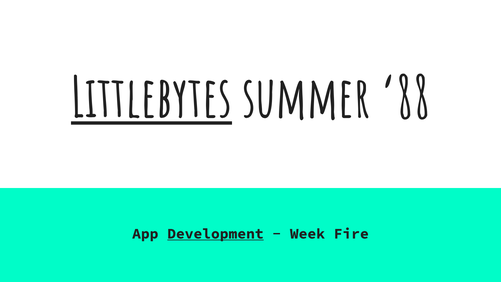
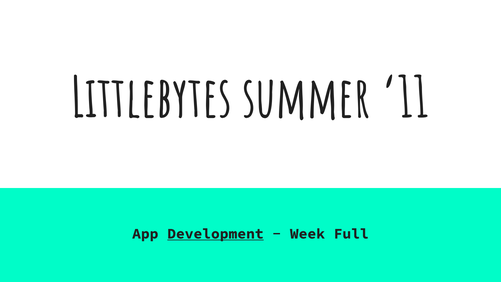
Littlebytes underline: present -> none (151, 99)
88: 88 -> 11 (405, 99)
Fire: Fire -> Full (351, 234)
